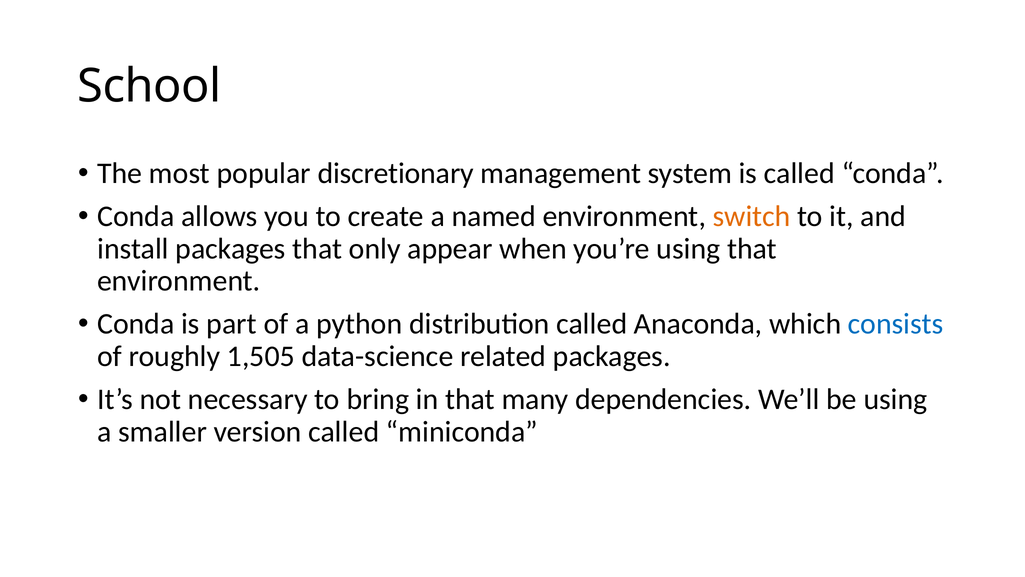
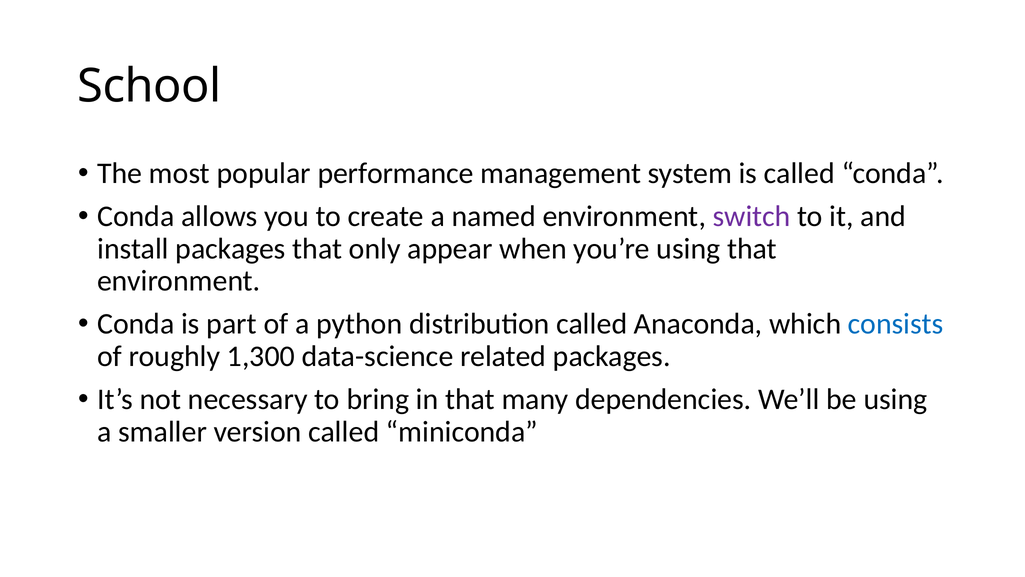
discretionary: discretionary -> performance (396, 173)
switch colour: orange -> purple (752, 216)
1,505: 1,505 -> 1,300 (261, 356)
